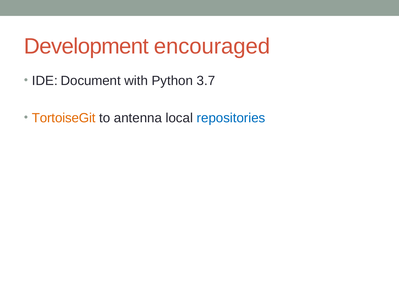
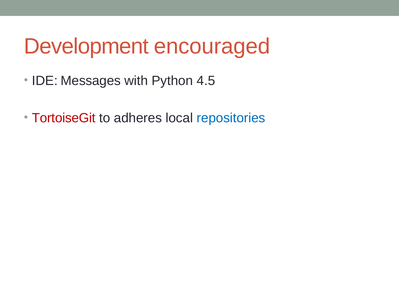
Document: Document -> Messages (91, 81)
3.7: 3.7 -> 4.5 (206, 81)
TortoiseGit colour: orange -> red (64, 118)
antenna: antenna -> adheres (138, 118)
